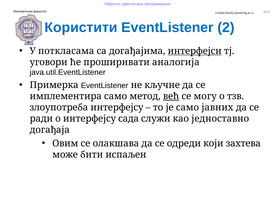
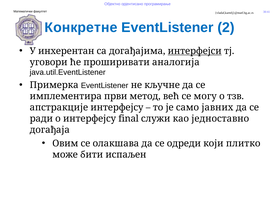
Користити: Користити -> Конкретне (81, 27)
поткласама: поткласама -> инхерентан (66, 51)
имплементира само: само -> први (116, 96)
већ underline: present -> none (171, 96)
злоупотреба: злоупотреба -> апстракције (59, 107)
сада: сада -> final (129, 118)
захтева: захтева -> плитко (243, 143)
